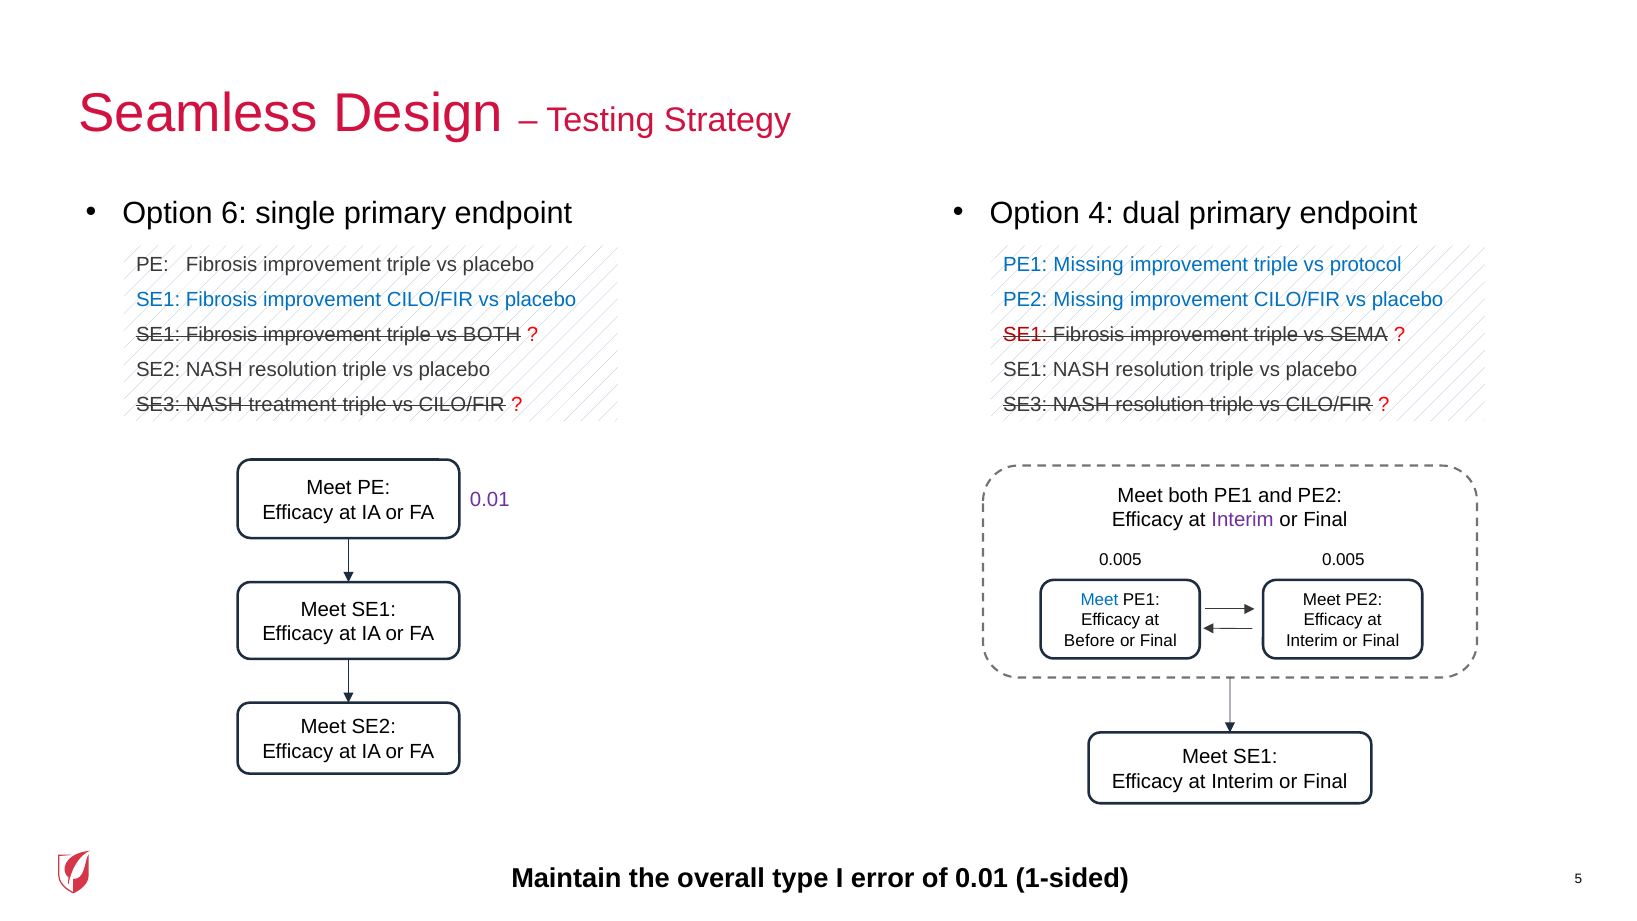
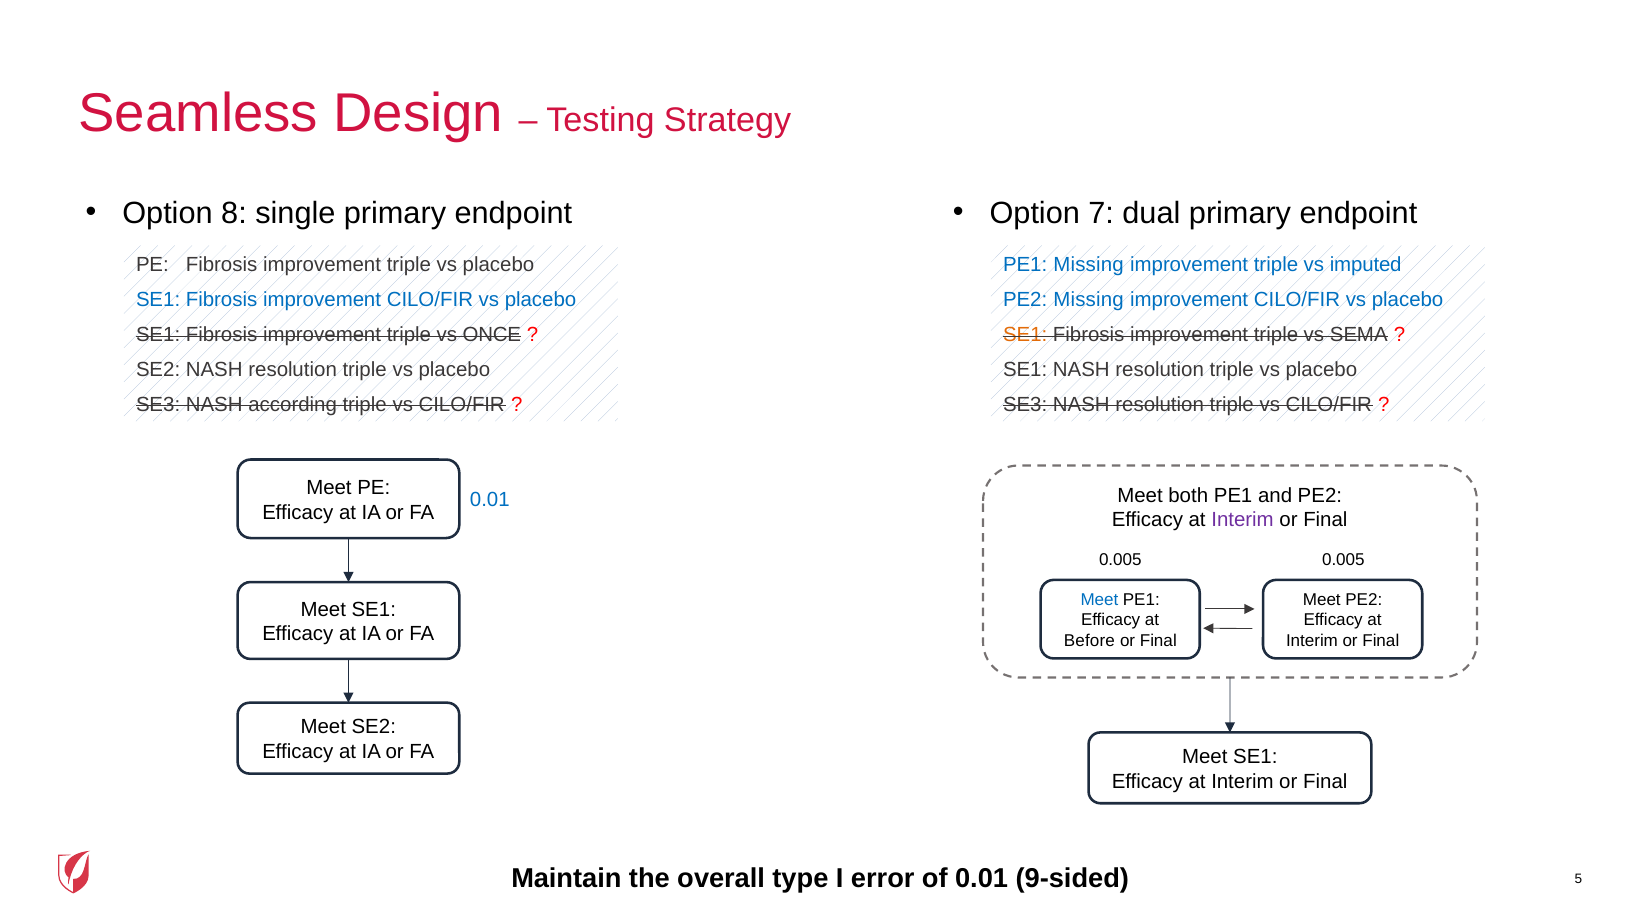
6: 6 -> 8 (234, 213)
4: 4 -> 7 (1101, 213)
protocol: protocol -> imputed (1366, 265)
vs BOTH: BOTH -> ONCE (492, 335)
SE1 colour: red -> orange (1025, 335)
treatment: treatment -> according (293, 404)
0.01 colour: purple -> blue (490, 499)
1-sided: 1-sided -> 9-sided (1072, 879)
